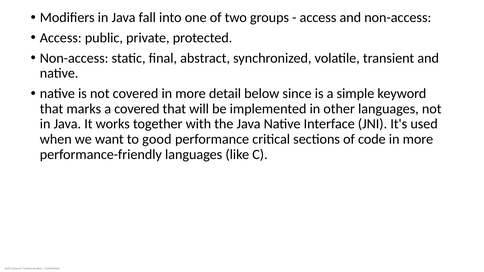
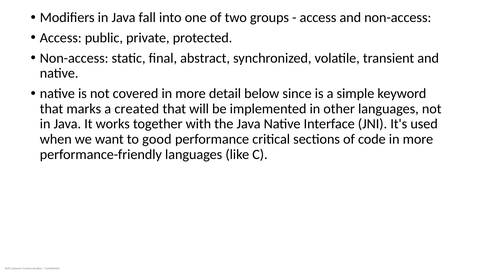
a covered: covered -> created (137, 109)
